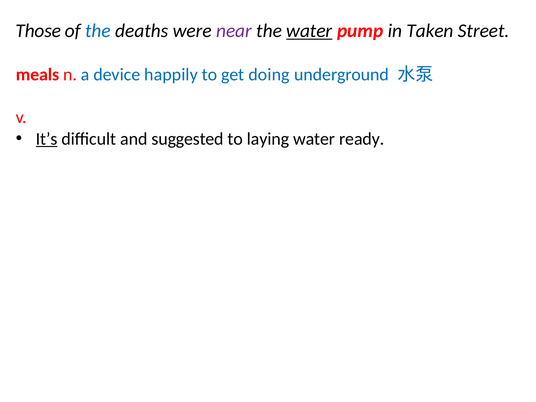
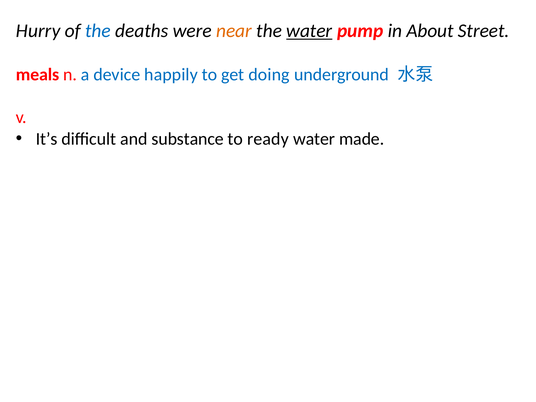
Those: Those -> Hurry (38, 31)
near colour: purple -> orange (234, 31)
Taken: Taken -> About (430, 31)
It’s underline: present -> none (47, 139)
suggested: suggested -> substance (188, 139)
laying: laying -> ready (268, 139)
ready: ready -> made (362, 139)
